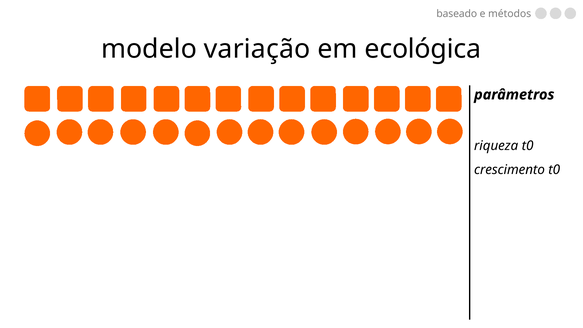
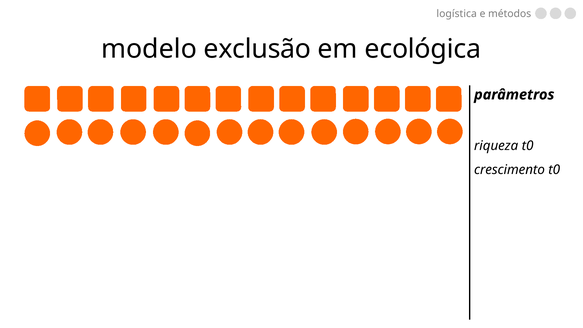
baseado: baseado -> logística (457, 14)
variação: variação -> exclusão (257, 49)
